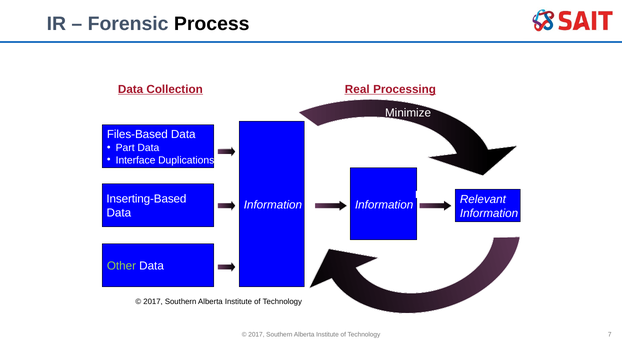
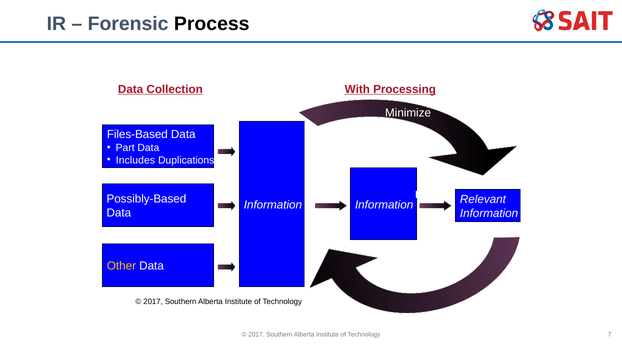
Real: Real -> With (357, 89)
Interface: Interface -> Includes (135, 160)
Inserting-Based: Inserting-Based -> Possibly-Based (146, 199)
Other colour: light green -> yellow (121, 266)
